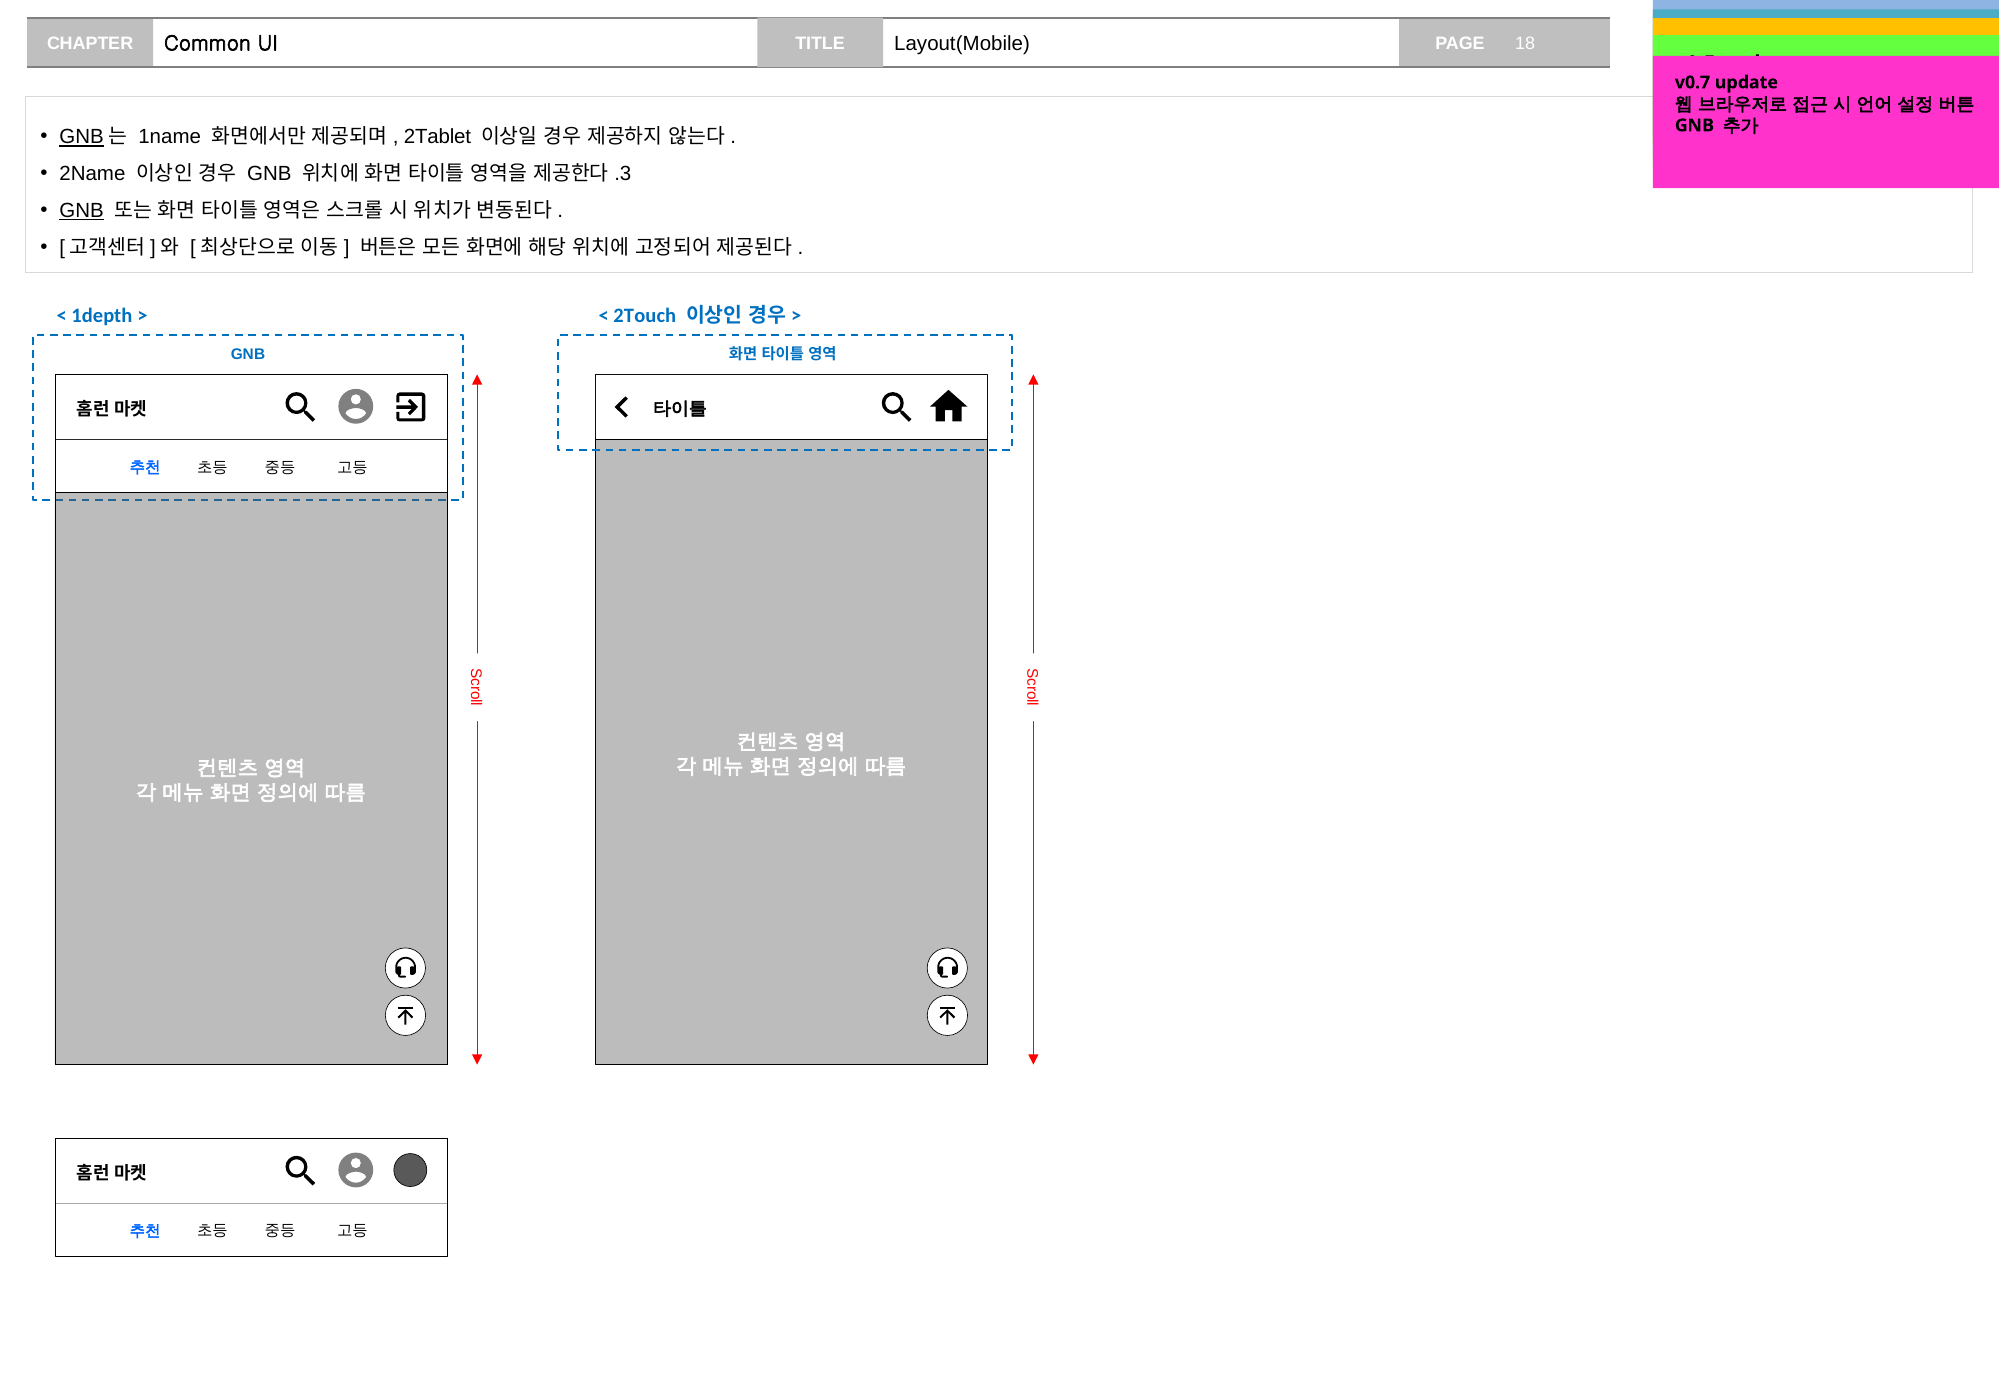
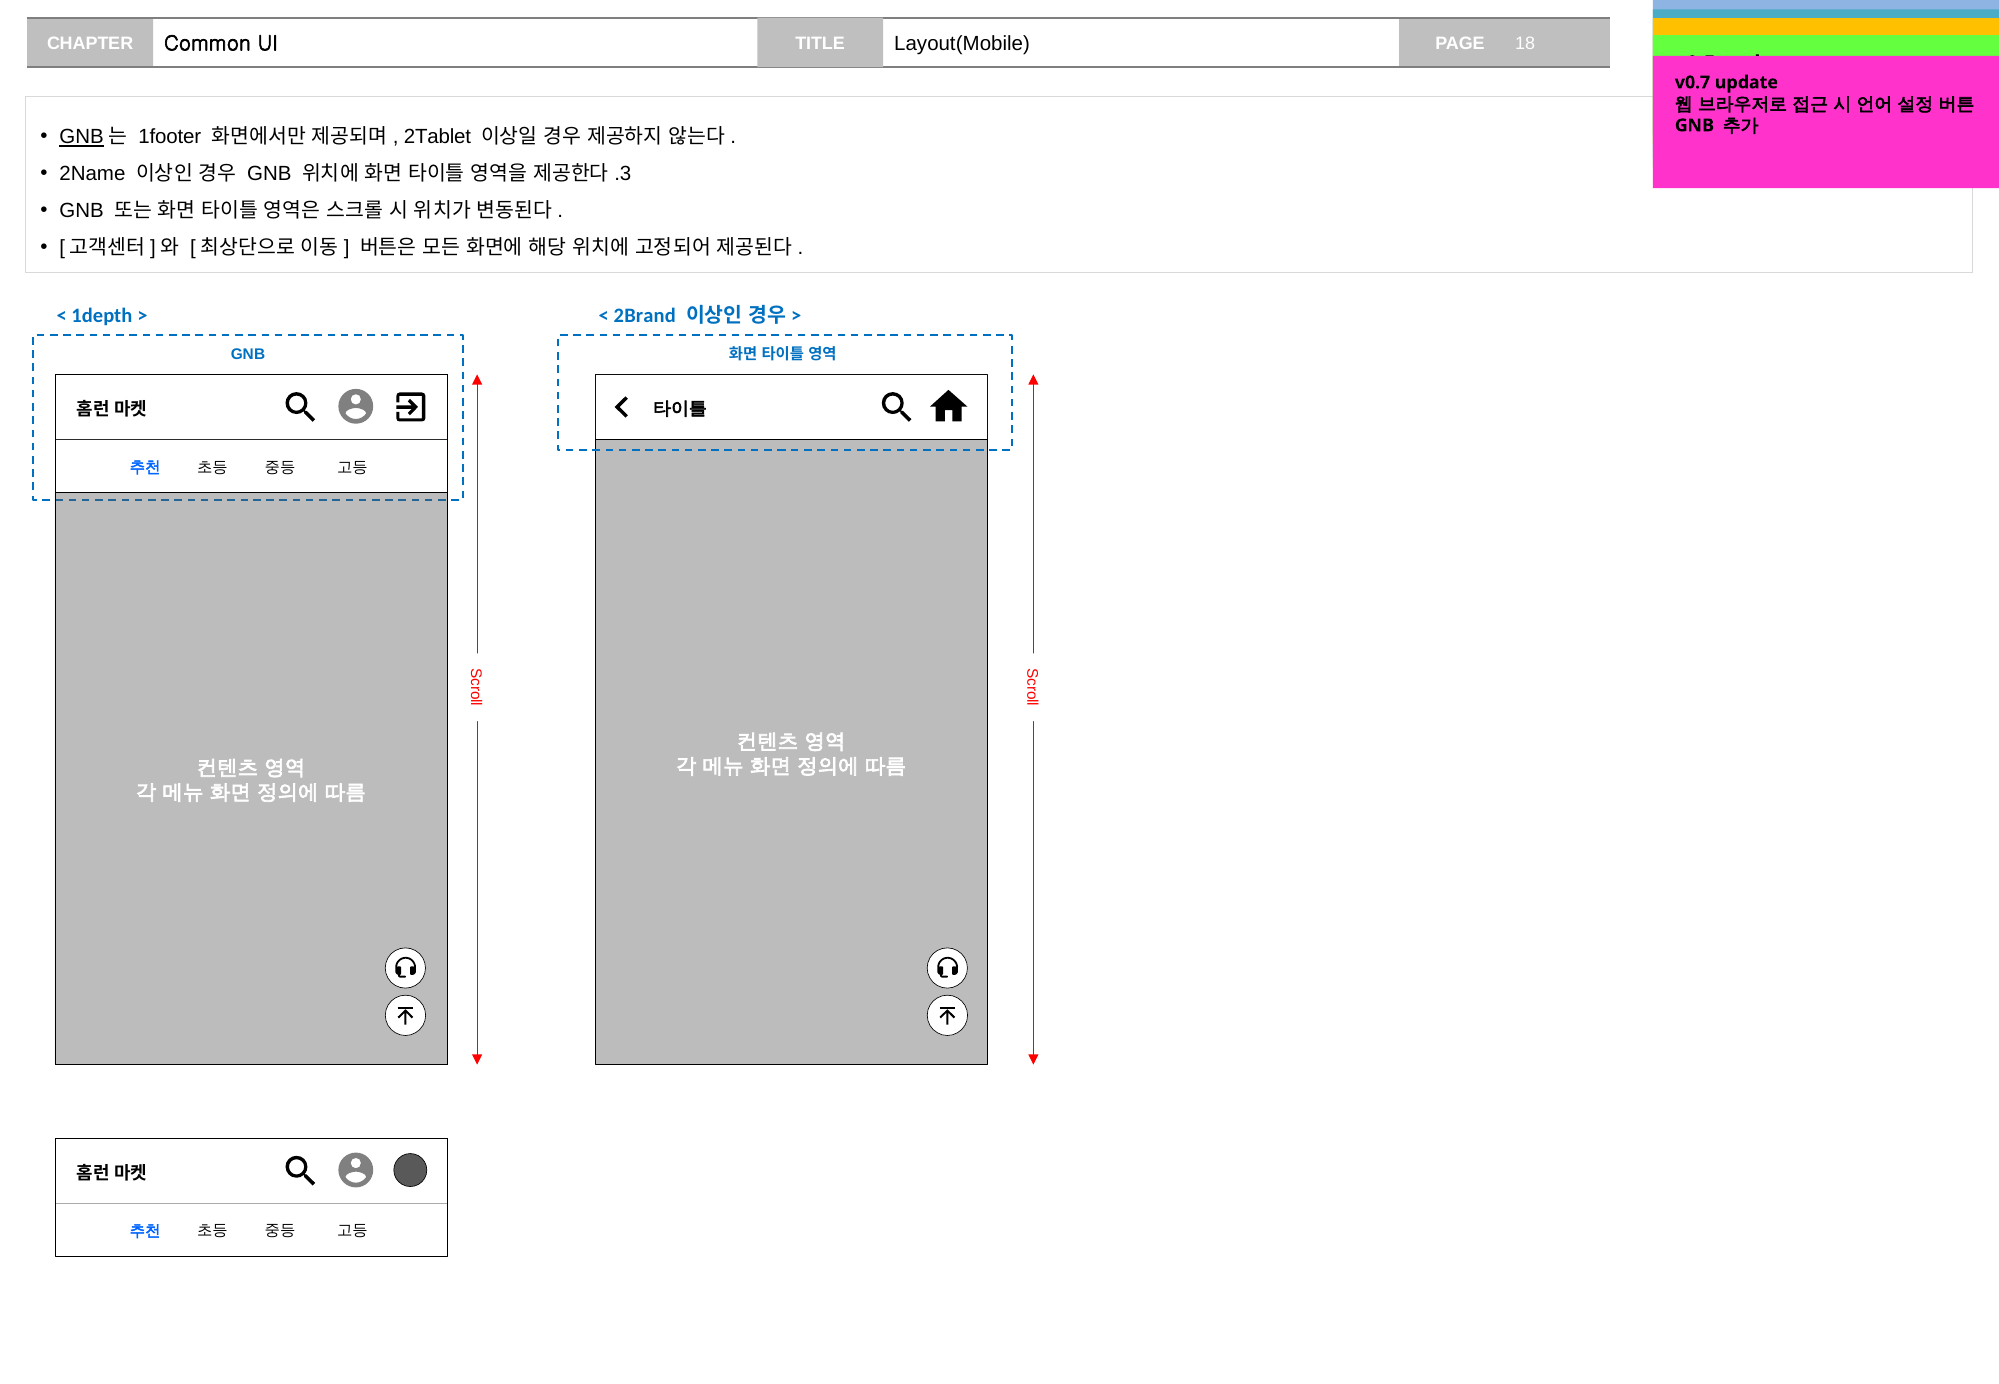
1name: 1name -> 1footer (170, 137)
GNB underline: present -> none (82, 211)
2Touch: 2Touch -> 2Brand (645, 316)
